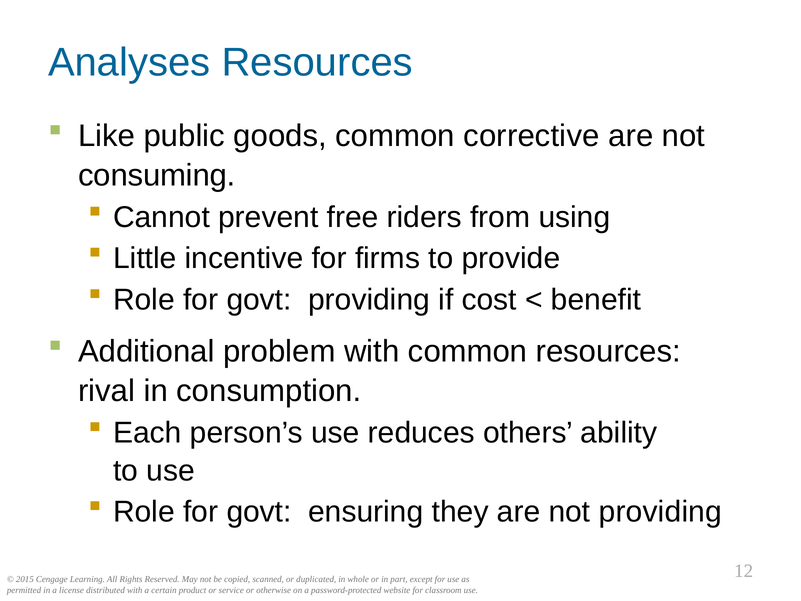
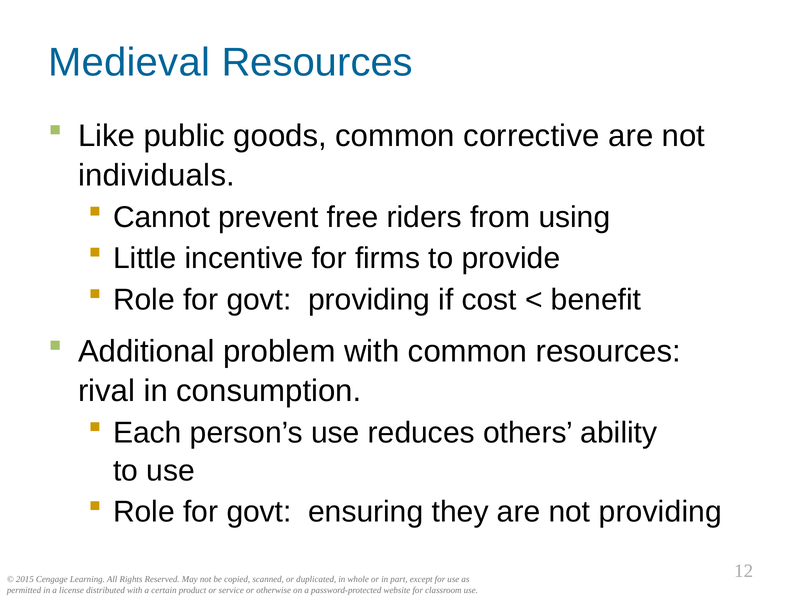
Analyses: Analyses -> Medieval (129, 62)
consuming: consuming -> individuals (157, 175)
